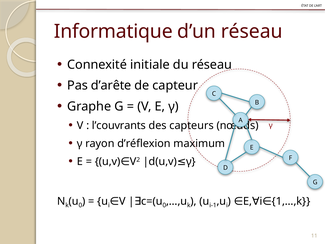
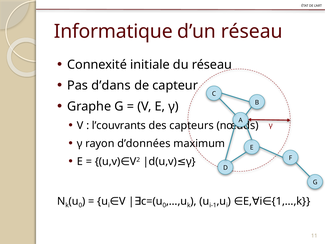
d’arête: d’arête -> d’dans (111, 85)
d’réflexion: d’réflexion -> d’données (144, 143)
